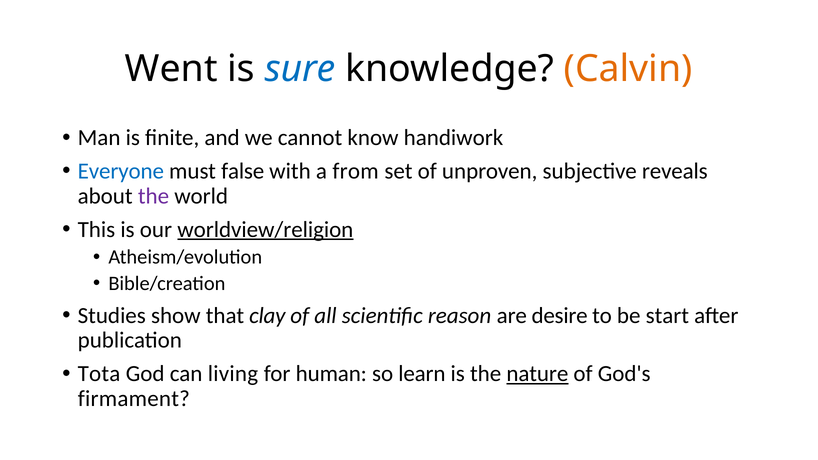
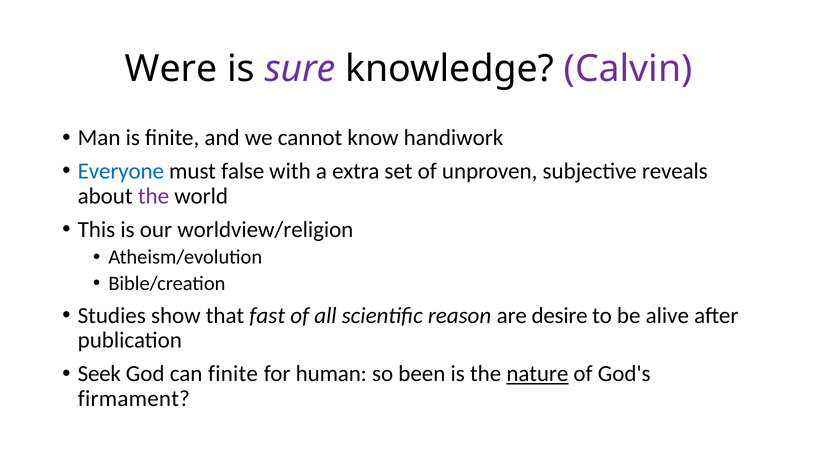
Went: Went -> Were (171, 69)
sure colour: blue -> purple (300, 69)
Calvin colour: orange -> purple (628, 69)
from: from -> extra (356, 171)
worldview/religion underline: present -> none (265, 230)
clay: clay -> fast (267, 316)
start: start -> alive (667, 316)
Tota: Tota -> Seek (99, 374)
can living: living -> finite (233, 374)
learn: learn -> been (422, 374)
